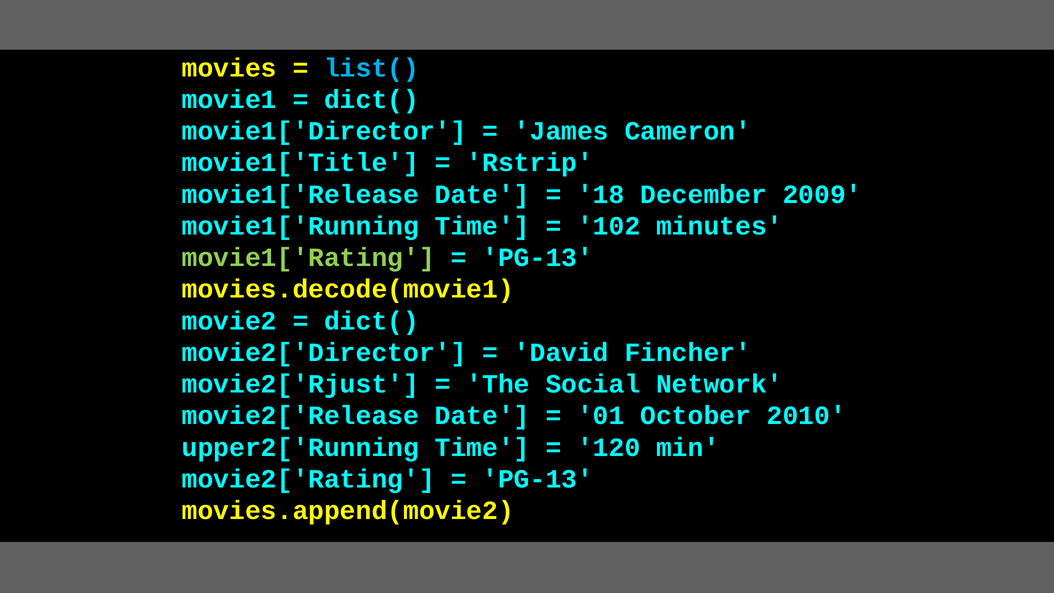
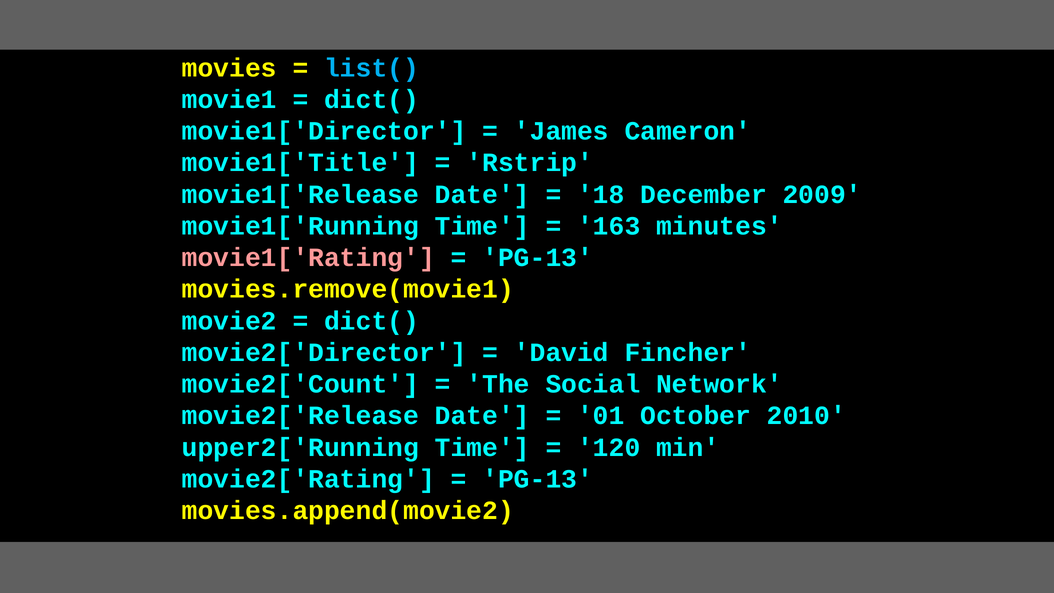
102: 102 -> 163 (609, 226)
movie1['Rating colour: light green -> pink (308, 258)
movies.decode(movie1: movies.decode(movie1 -> movies.remove(movie1 (348, 289)
movie2['Rjust: movie2['Rjust -> movie2['Count (300, 384)
